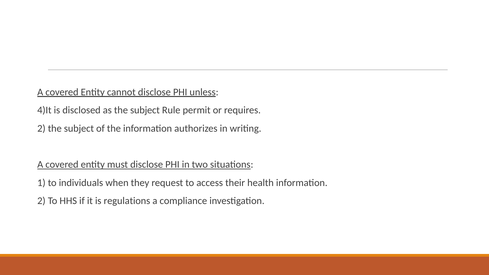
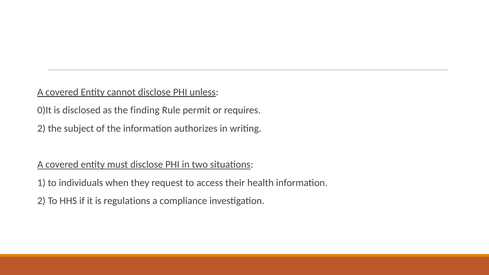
4)It: 4)It -> 0)It (44, 110)
as the subject: subject -> finding (145, 110)
